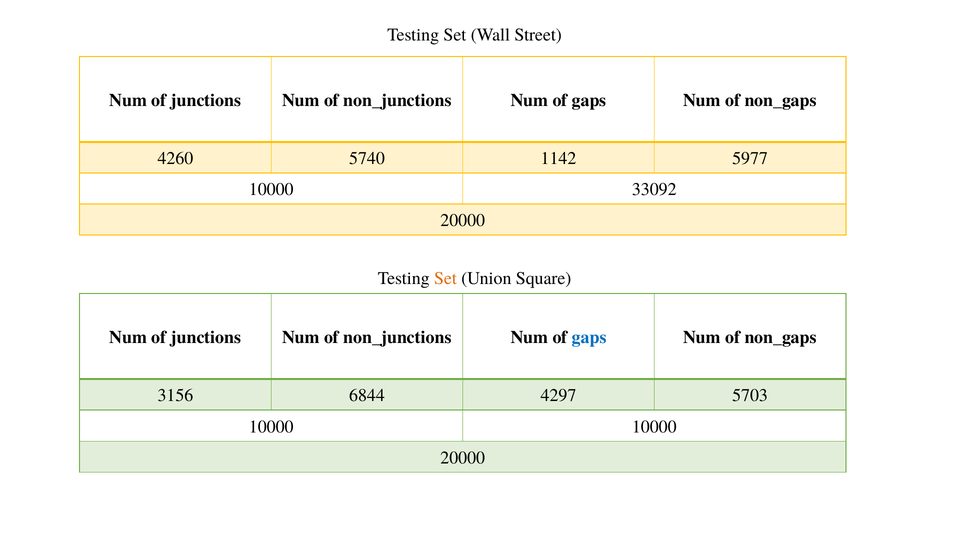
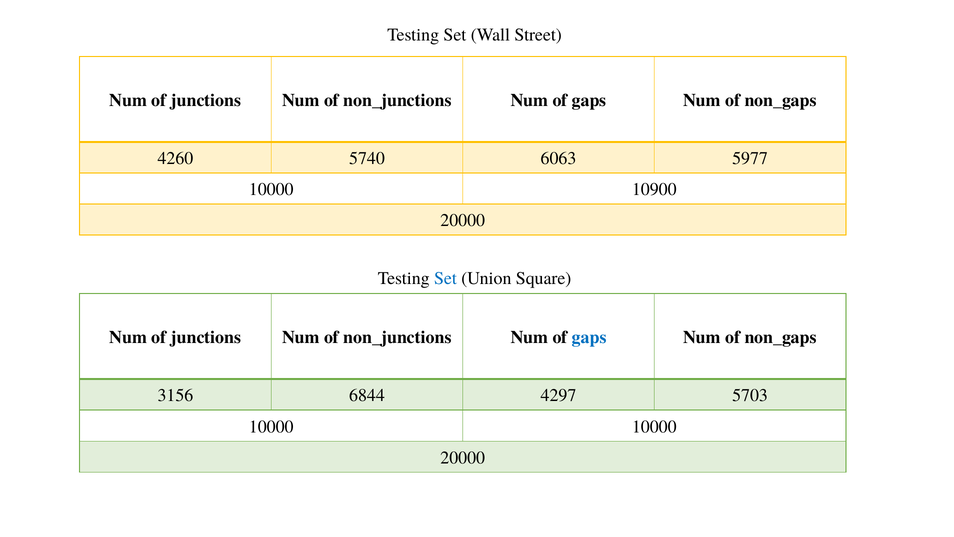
1142: 1142 -> 6063 (559, 158)
33092: 33092 -> 10900 (654, 189)
Set colour: orange -> blue (445, 278)
